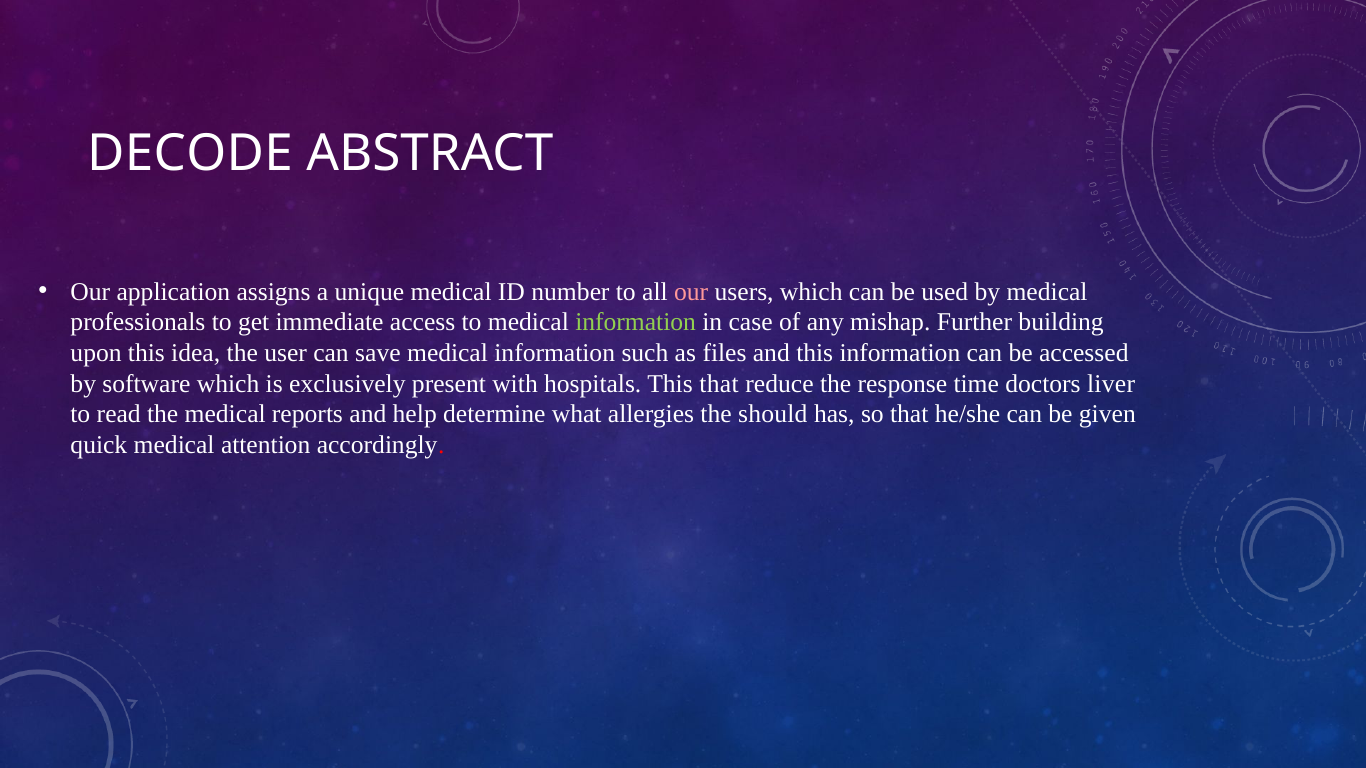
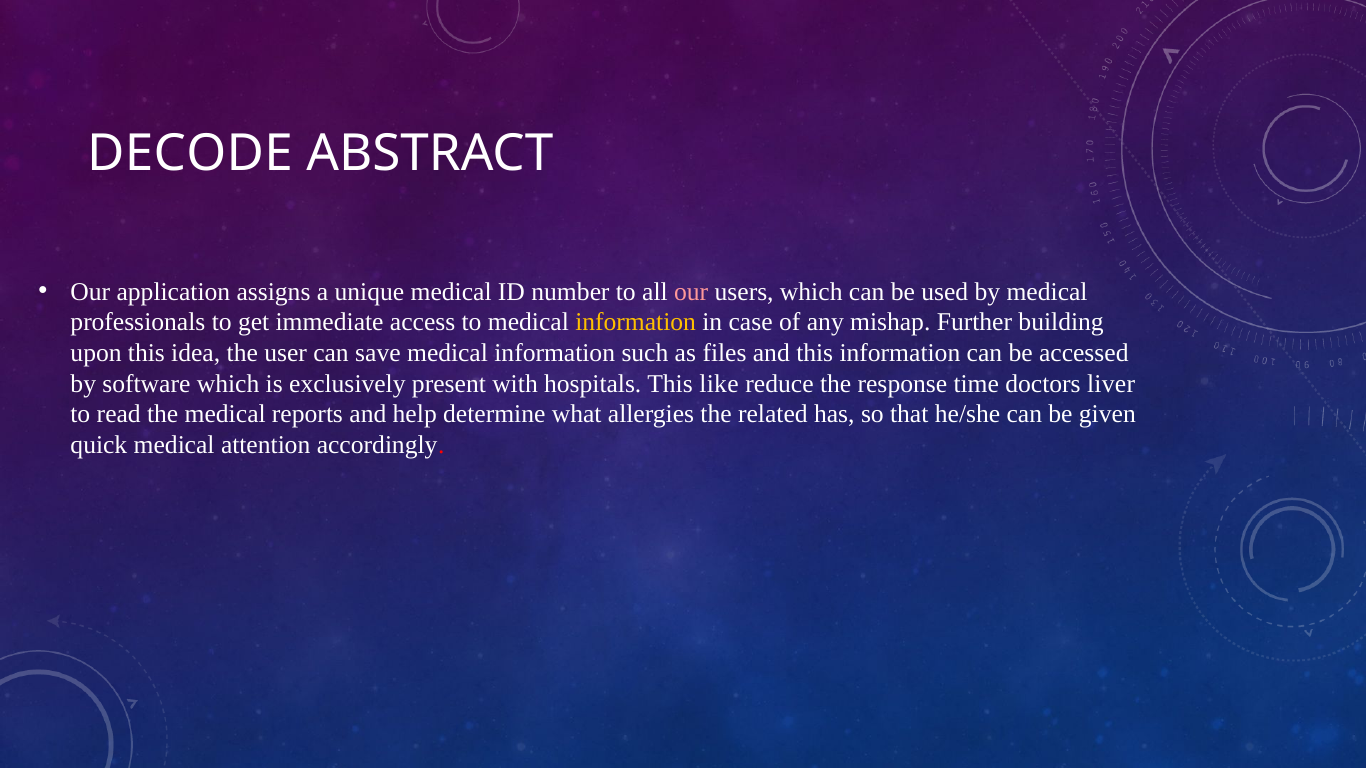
information colour: light green -> yellow (636, 322)
This that: that -> like (719, 384)
should: should -> related (773, 415)
